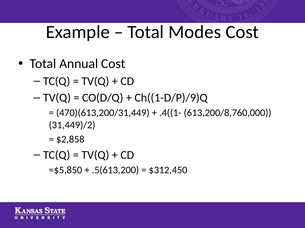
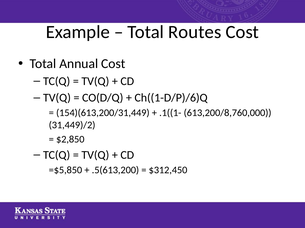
Modes: Modes -> Routes (195, 32)
Ch((1-D/P)/9)Q: Ch((1-D/P)/9)Q -> Ch((1-D/P)/6)Q (171, 98)
470)(613,200/31,449: 470)(613,200/31,449 -> 154)(613,200/31,449 (103, 113)
.4((1-: .4((1- -> .1((1- (170, 113)
$2,858: $2,858 -> $2,850 (70, 140)
